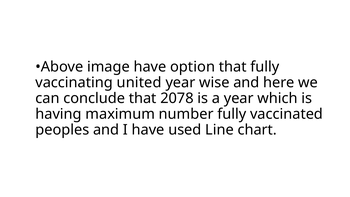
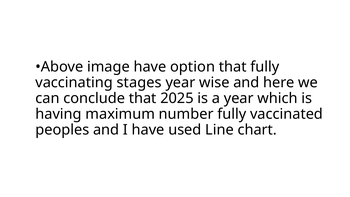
united: united -> stages (139, 83)
2078: 2078 -> 2025 (177, 98)
